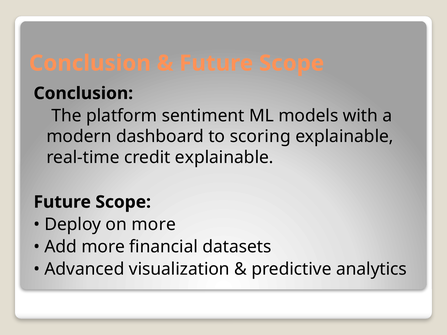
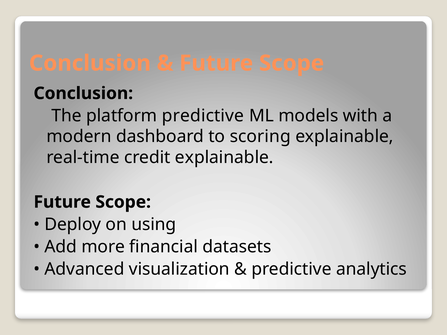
platform sentiment: sentiment -> predictive (203, 116)
on more: more -> using (154, 225)
